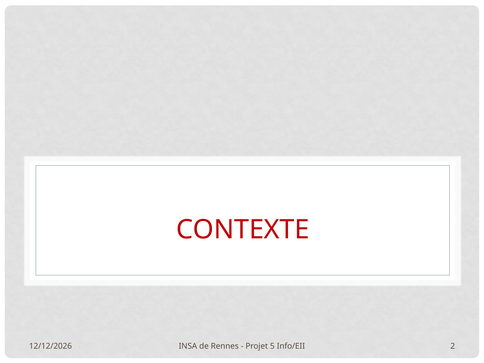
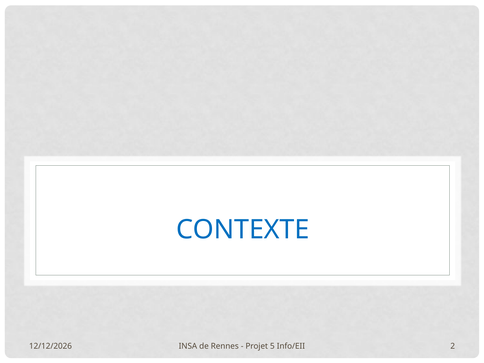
CONTEXTE colour: red -> blue (243, 230)
